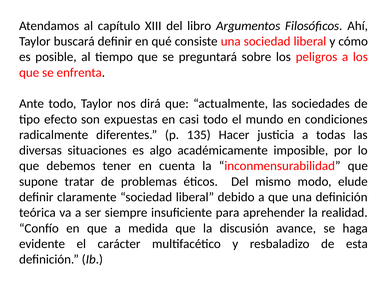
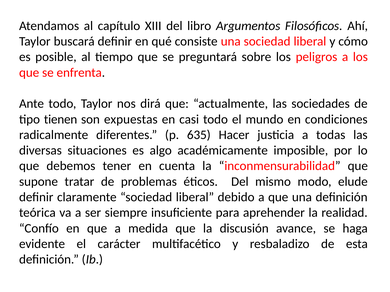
efecto: efecto -> tienen (61, 119)
135: 135 -> 635 (199, 135)
